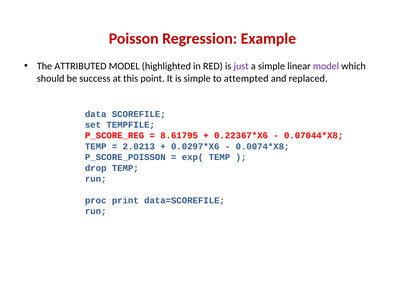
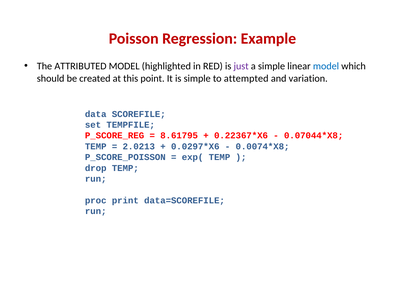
model colour: purple -> blue (326, 66)
success: success -> created (95, 78)
replaced: replaced -> variation (308, 78)
